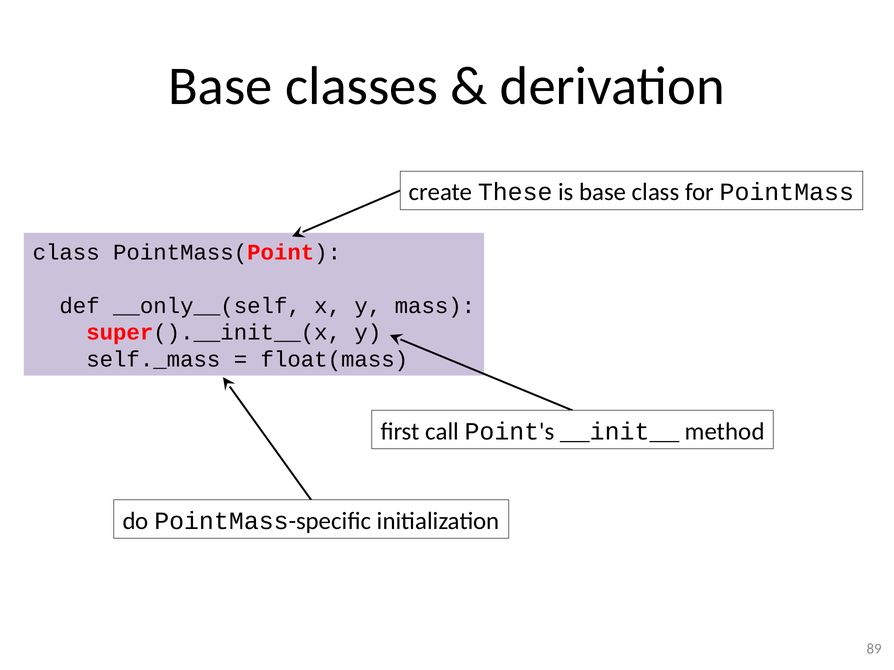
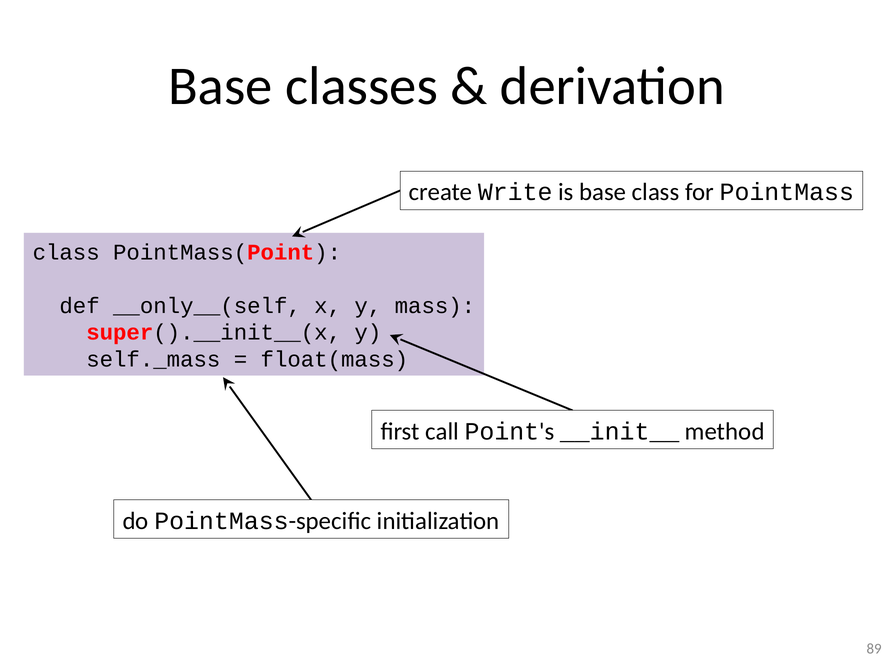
These: These -> Write (515, 192)
